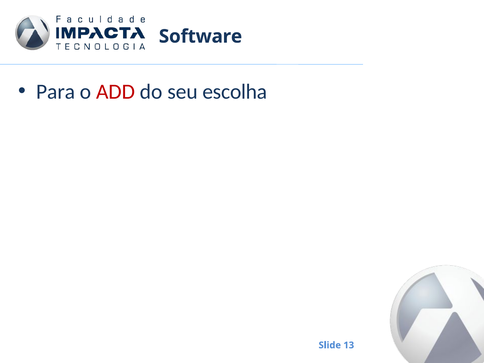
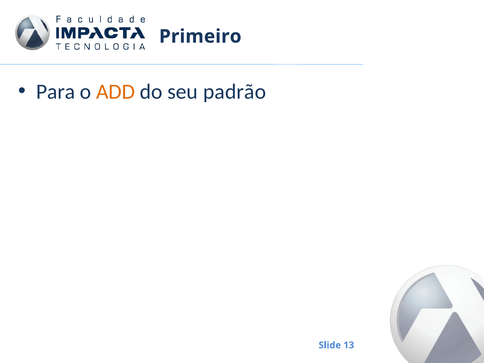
Software: Software -> Primeiro (200, 36)
ADD colour: red -> orange (116, 92)
escolha: escolha -> padrão (235, 92)
